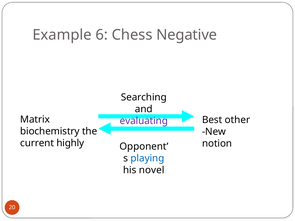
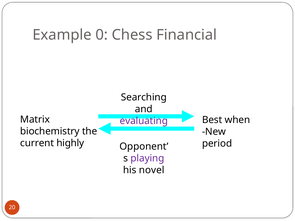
6: 6 -> 0 (102, 35)
Negative: Negative -> Financial (187, 35)
other: other -> when (237, 120)
notion: notion -> period (217, 144)
playing colour: blue -> purple (147, 158)
